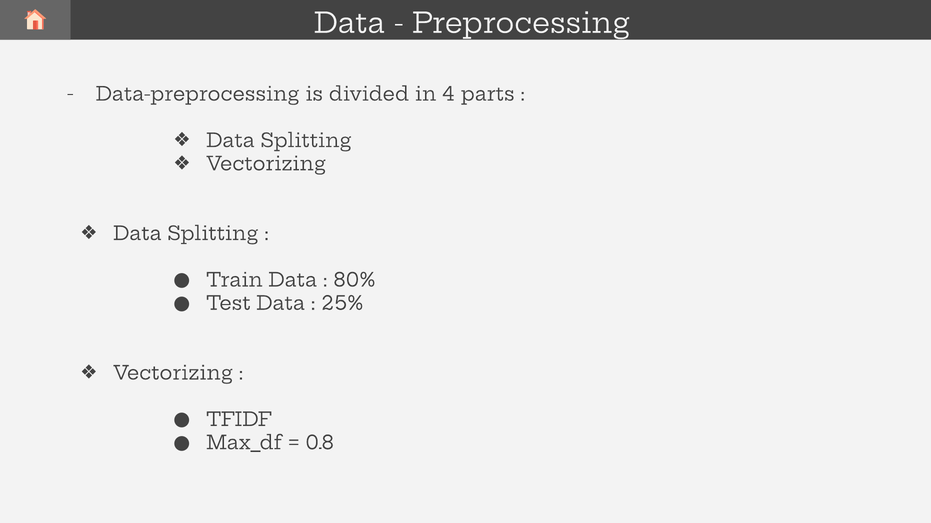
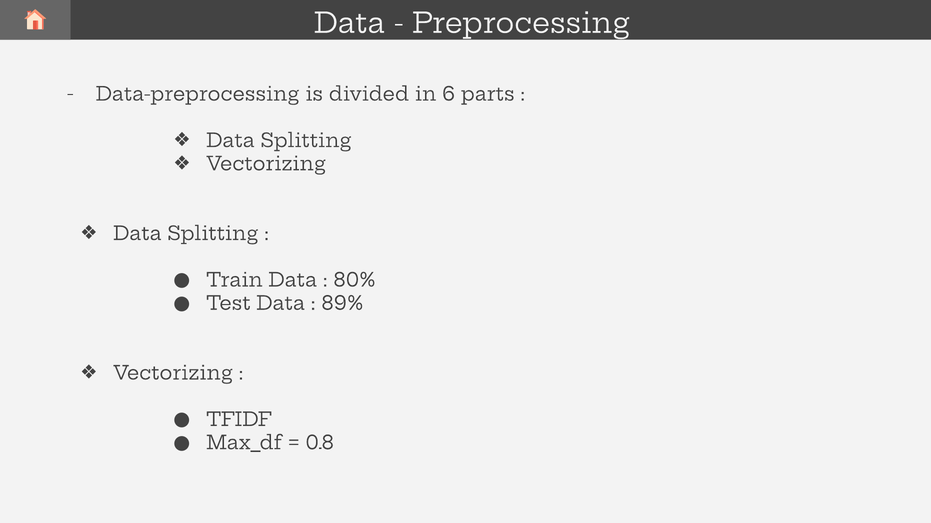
4: 4 -> 6 (448, 94)
25%: 25% -> 89% (342, 304)
